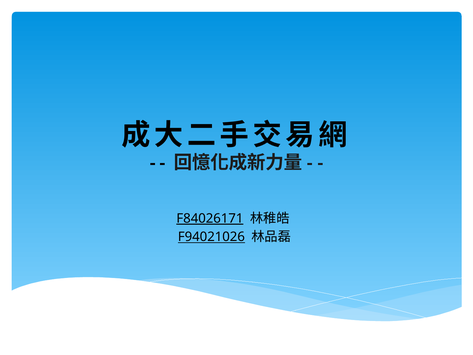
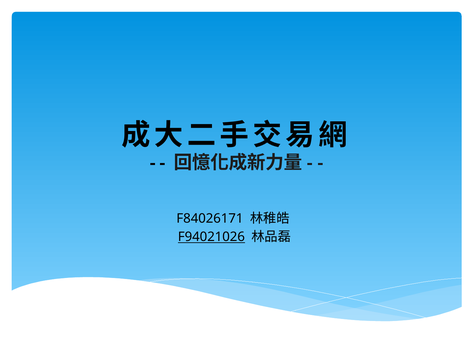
F84026171 underline: present -> none (210, 218)
